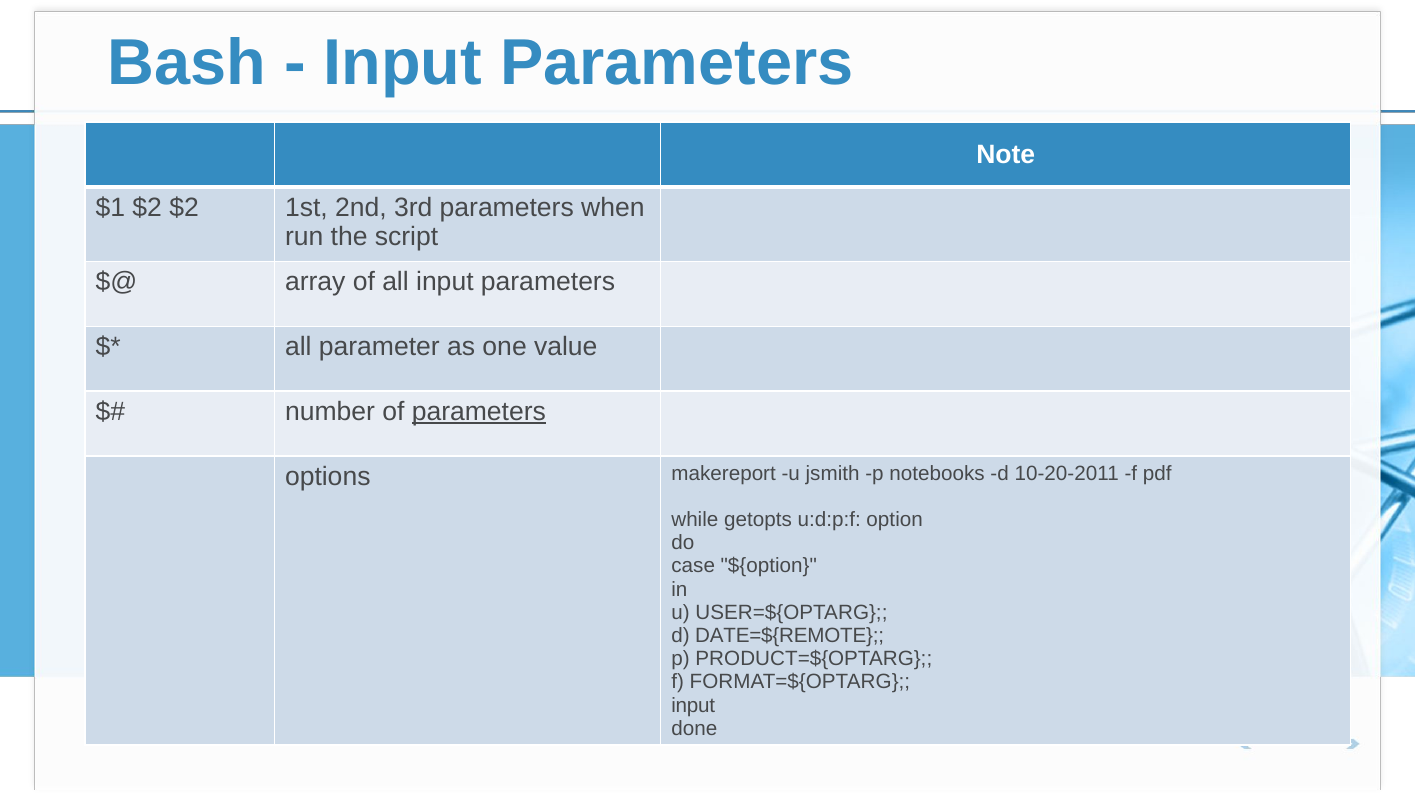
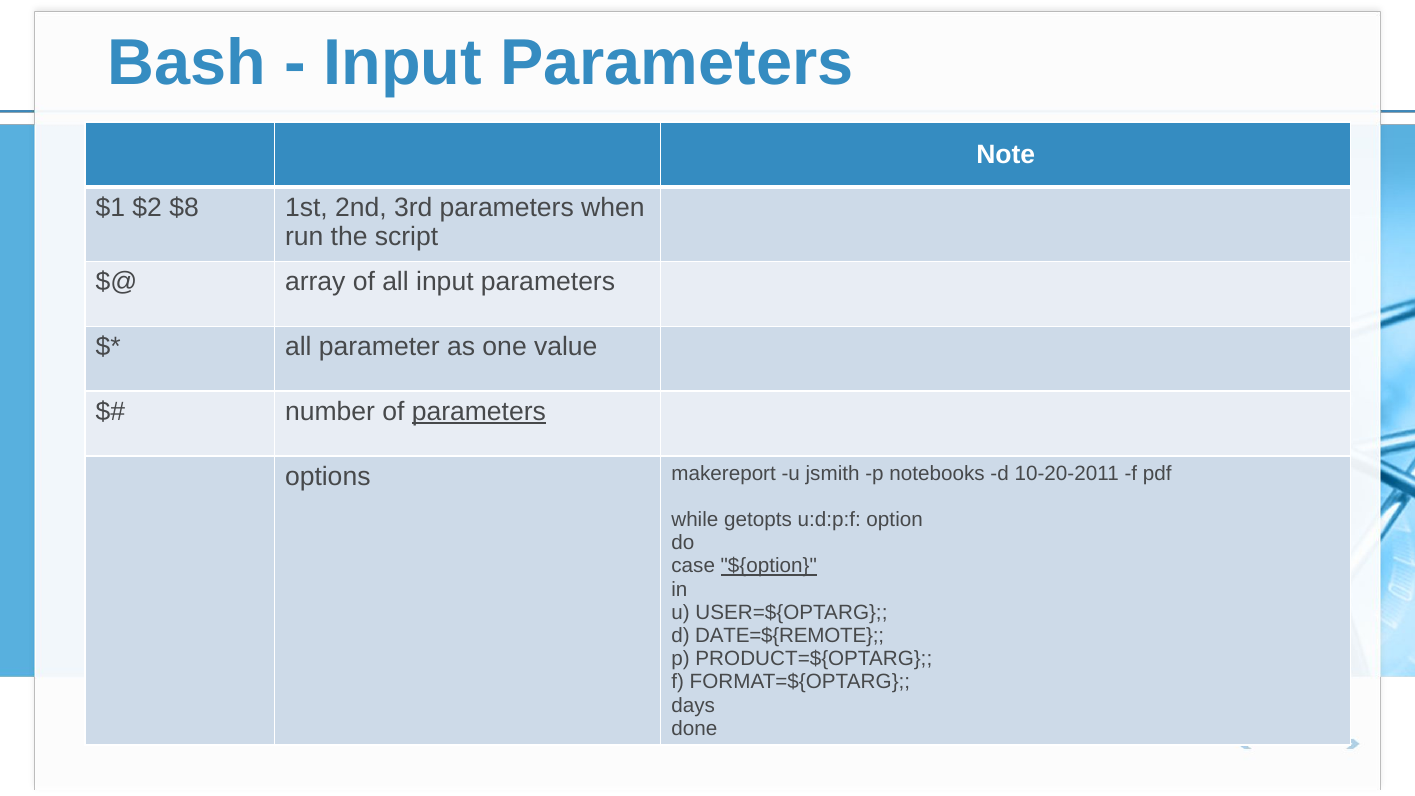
$2 $2: $2 -> $8 (184, 207)
${option underline: none -> present (769, 566)
input: input -> days (693, 705)
